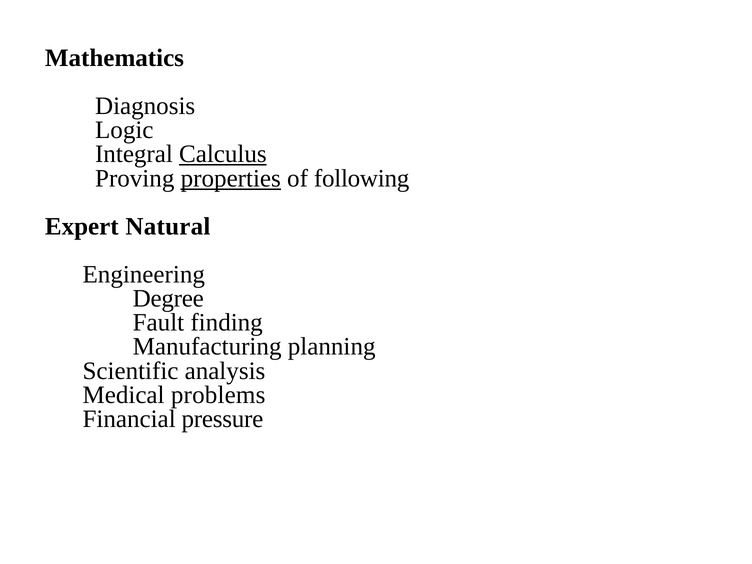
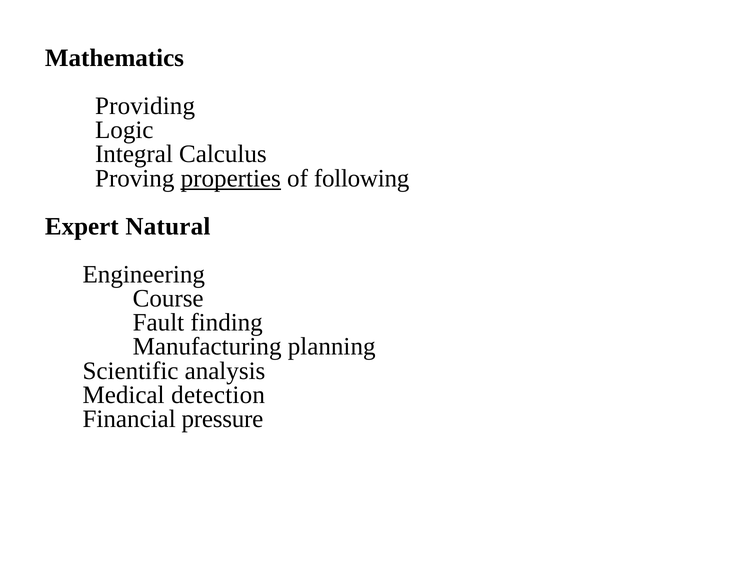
Diagnosis: Diagnosis -> Providing (145, 106)
Calculus underline: present -> none (223, 154)
Degree: Degree -> Course (168, 299)
problems: problems -> detection (218, 395)
